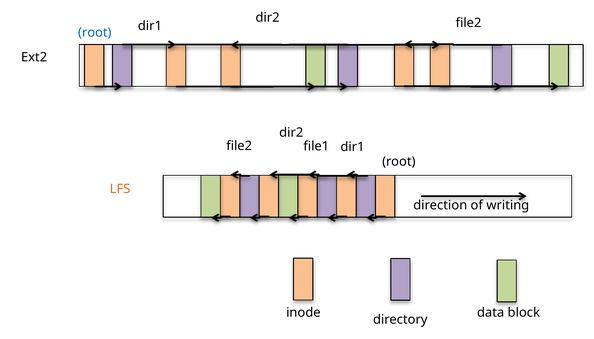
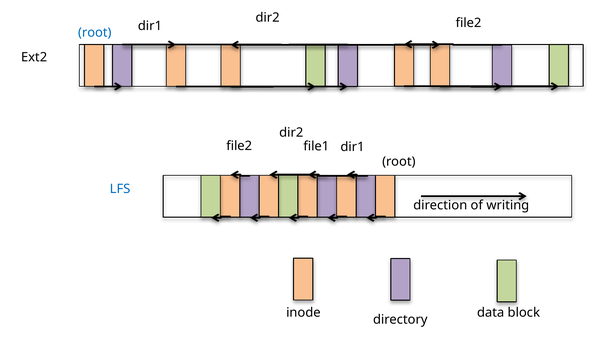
LFS colour: orange -> blue (120, 189)
